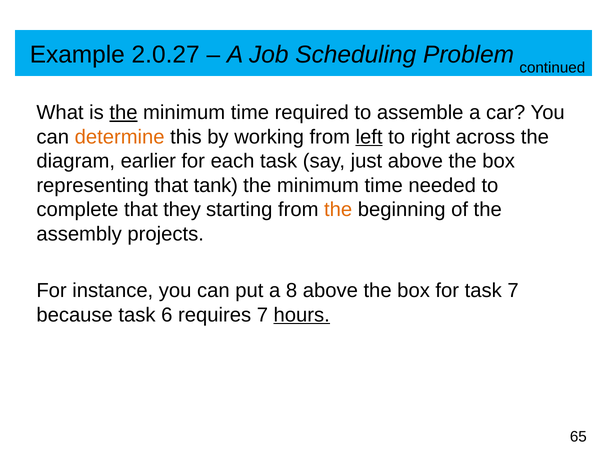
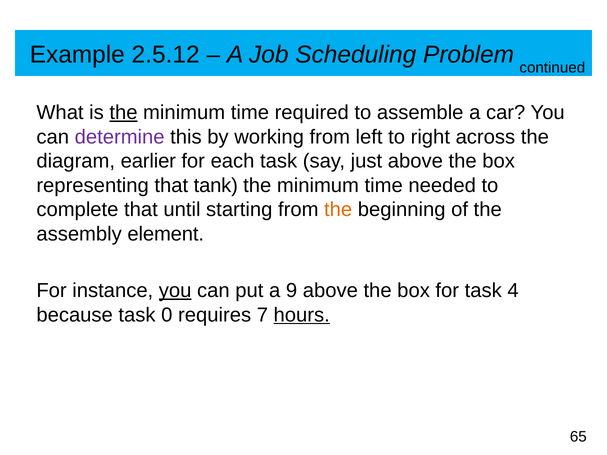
2.0.27: 2.0.27 -> 2.5.12 (166, 55)
determine colour: orange -> purple (120, 137)
left underline: present -> none (369, 137)
they: they -> until (182, 210)
projects: projects -> element (166, 234)
you underline: none -> present (175, 291)
8: 8 -> 9 (292, 291)
task 7: 7 -> 4 (513, 291)
6: 6 -> 0 (167, 315)
